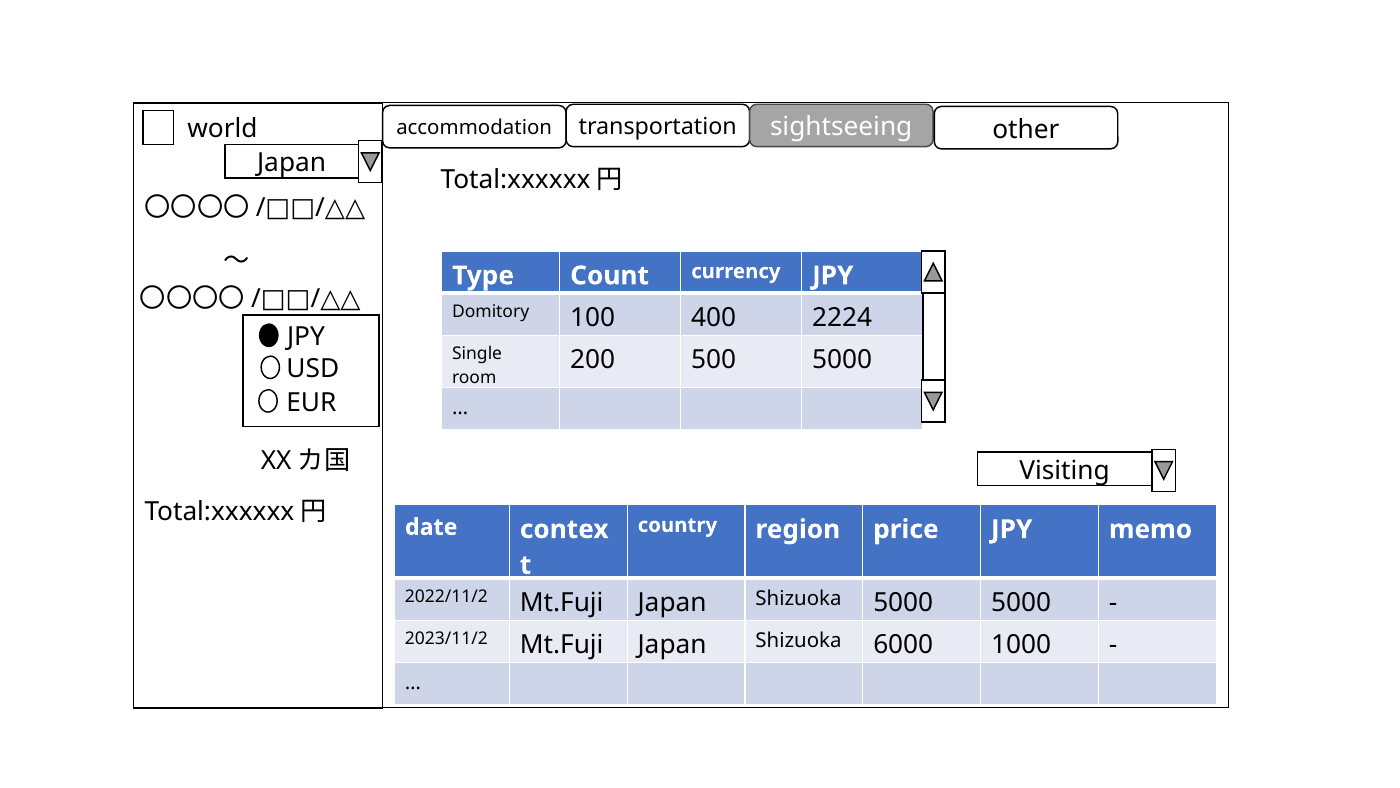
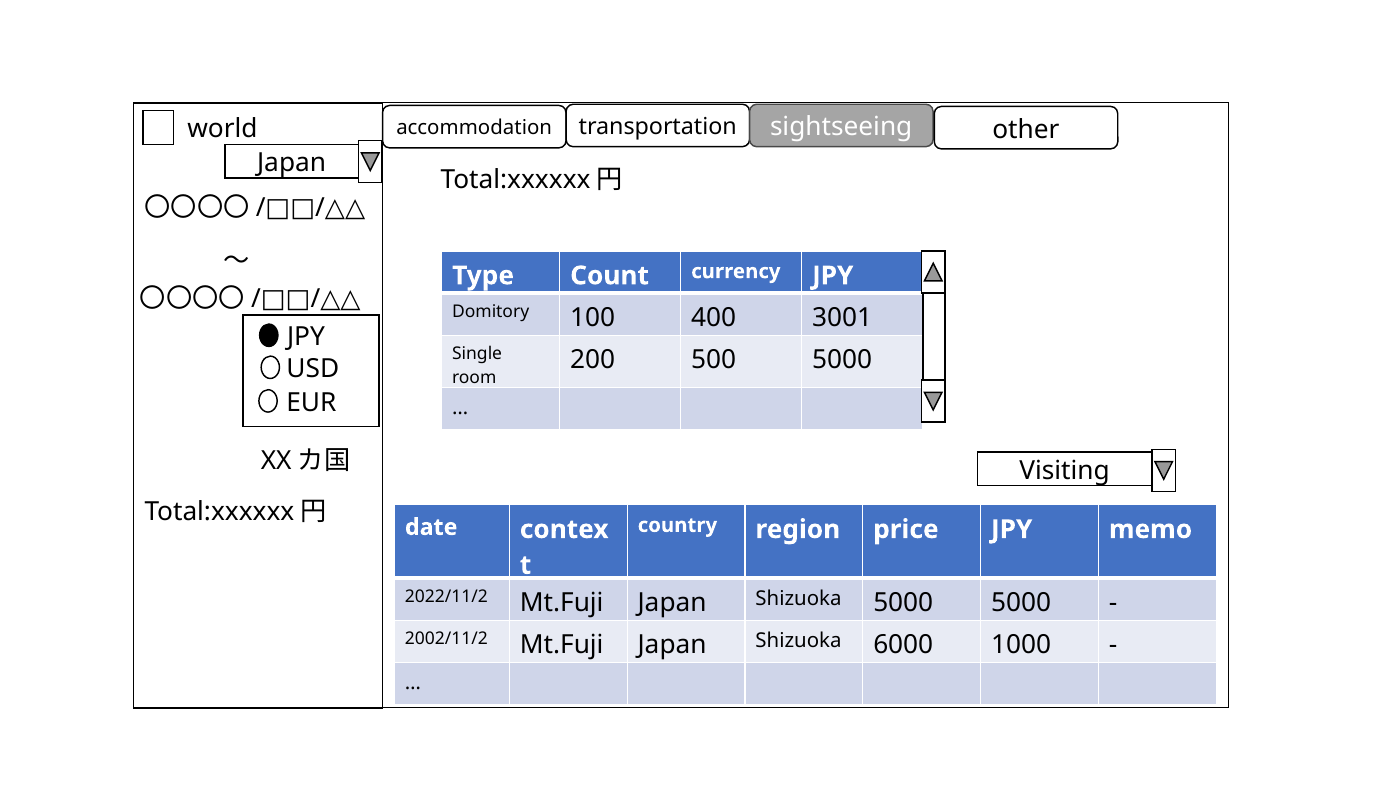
2224: 2224 -> 3001 (842, 318)
2023/11/2: 2023/11/2 -> 2002/11/2 (446, 638)
